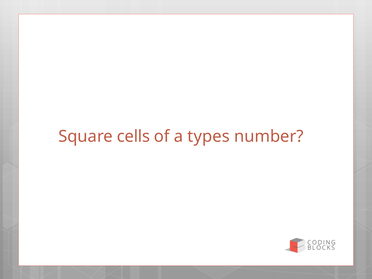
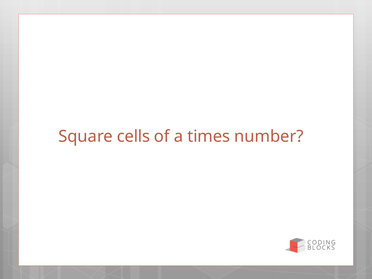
types: types -> times (209, 136)
